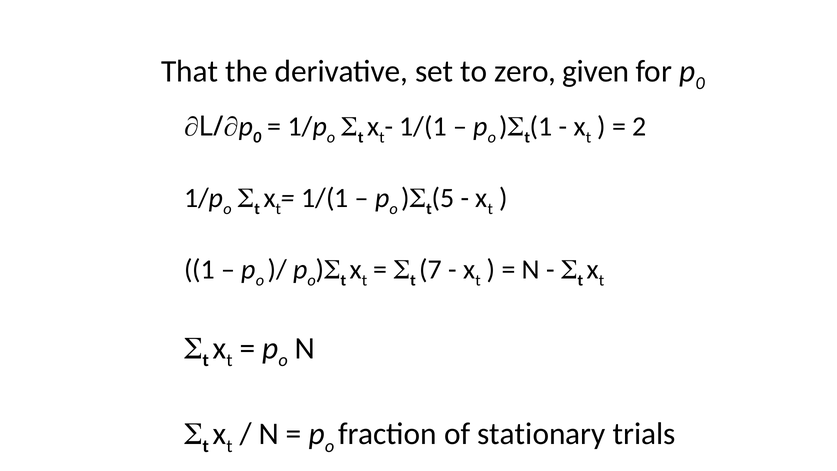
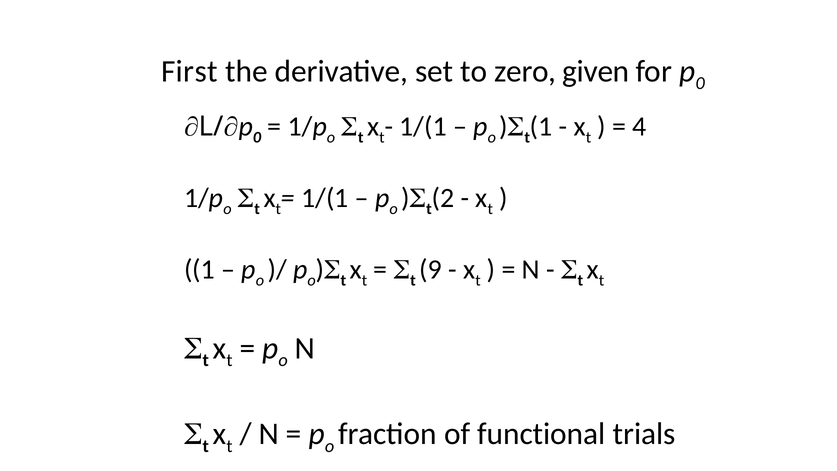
That: That -> First (190, 71)
2: 2 -> 4 (639, 126)
5: 5 -> 2 (443, 198)
7: 7 -> 9 (431, 270)
stationary: stationary -> functional (541, 434)
